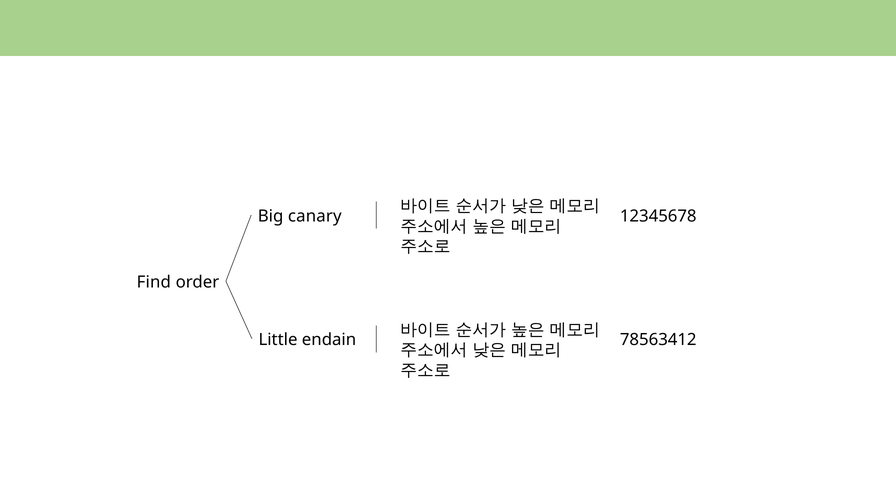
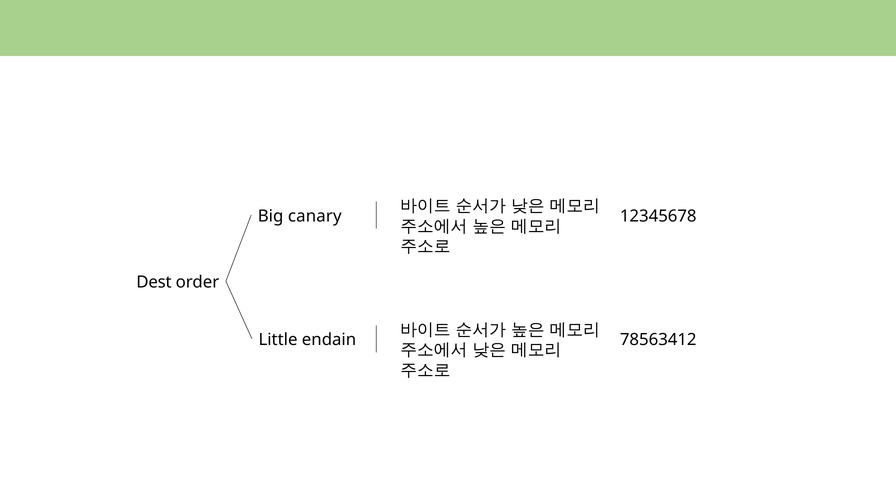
Find: Find -> Dest (154, 282)
